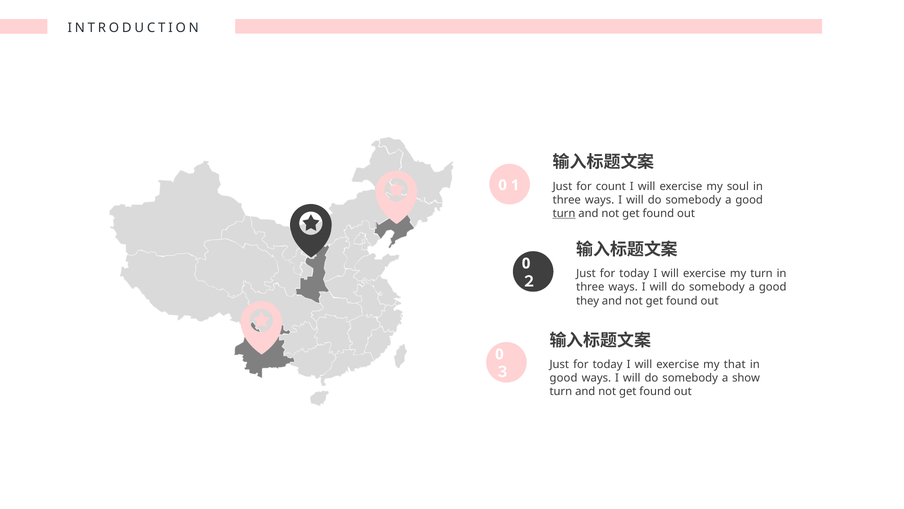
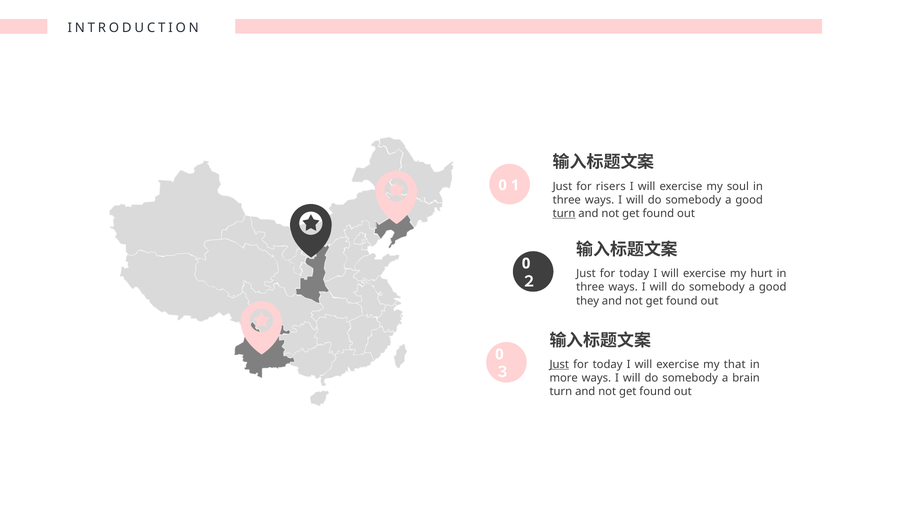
count: count -> risers (611, 186)
my turn: turn -> hurt (762, 273)
Just underline: none -> present (559, 364)
good: good -> more (564, 378)
show: show -> brain (746, 378)
